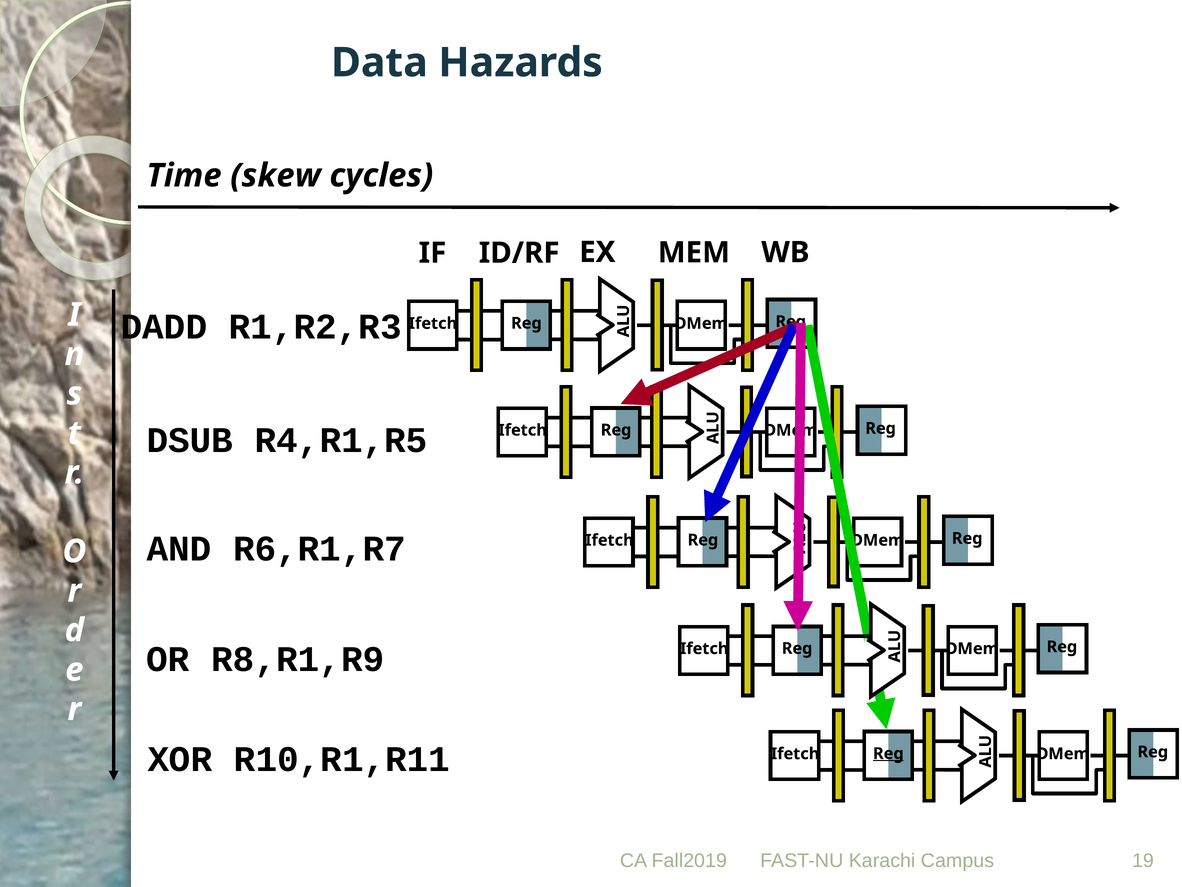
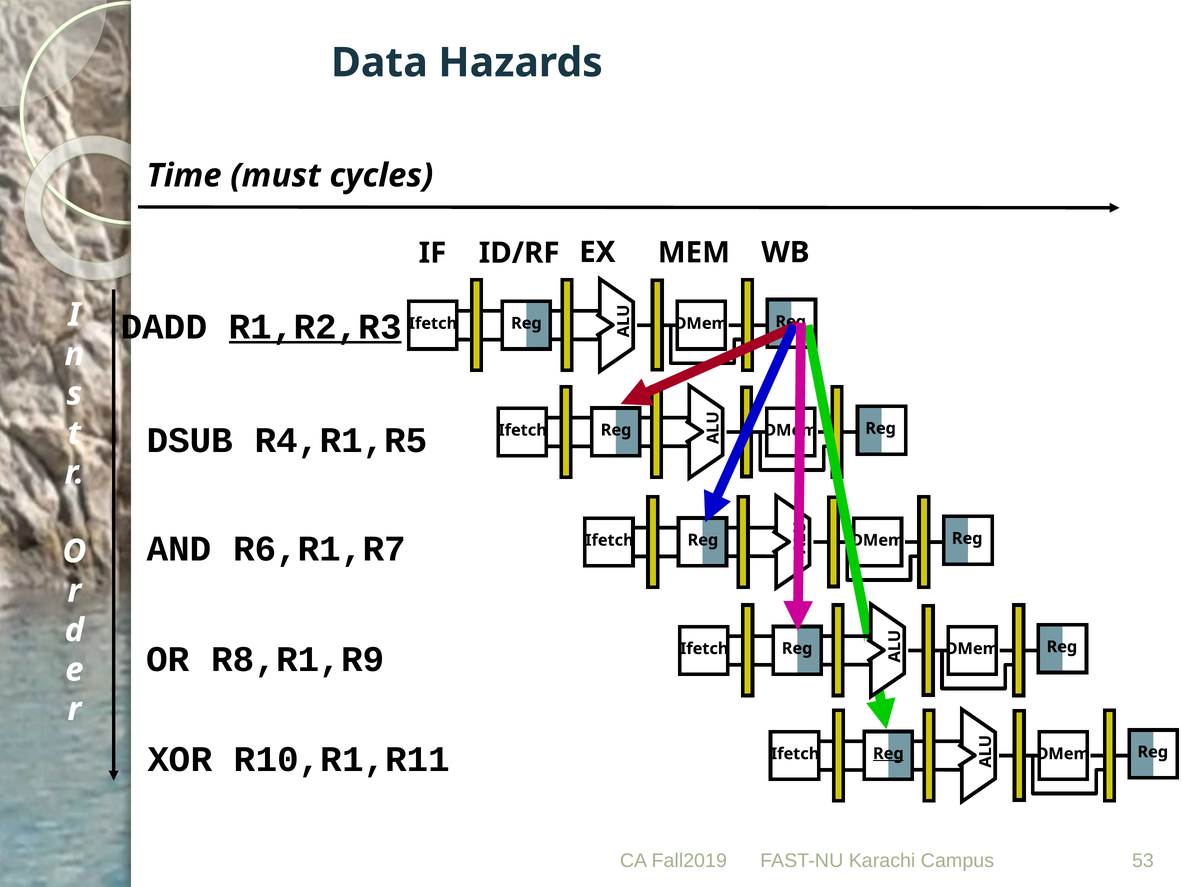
skew: skew -> must (276, 175)
R1,R2,R3 underline: none -> present (315, 327)
19: 19 -> 53 (1143, 860)
